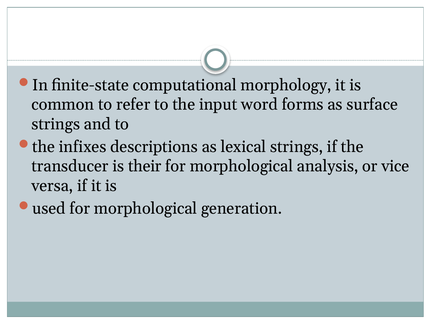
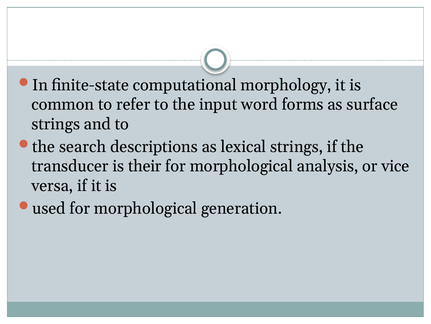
infixes: infixes -> search (83, 146)
